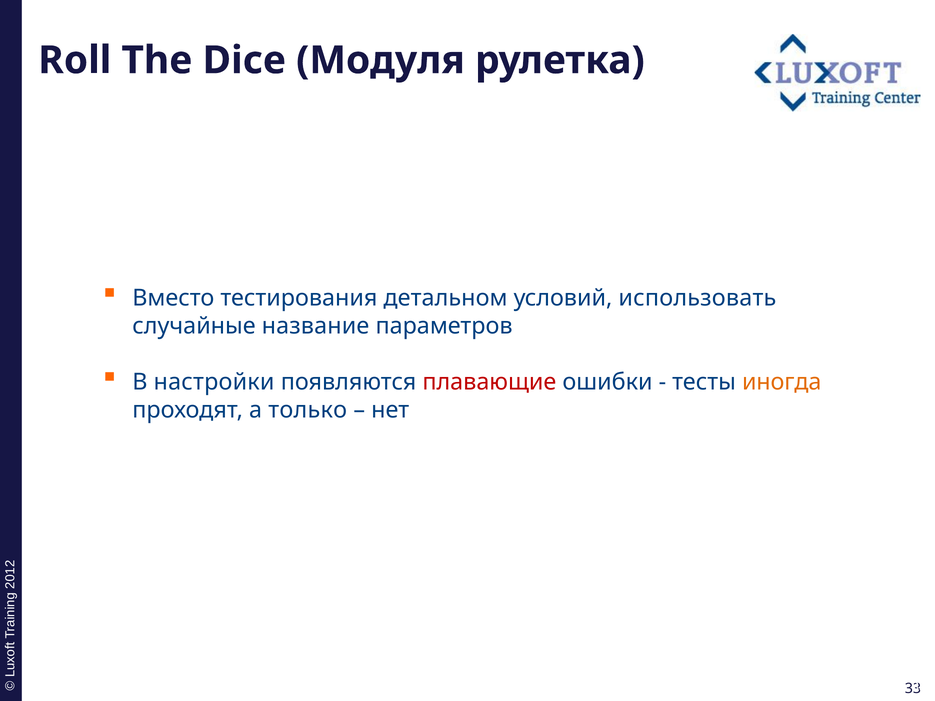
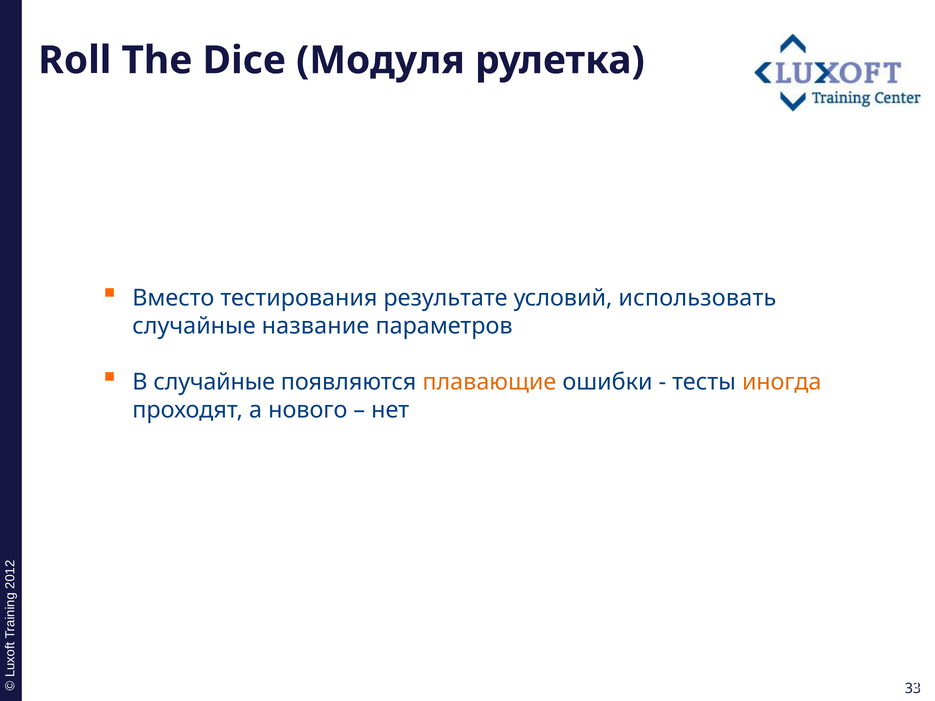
детальном: детальном -> результате (446, 298)
В настройки: настройки -> случайные (214, 382)
плавающие colour: red -> orange (489, 382)
только: только -> нового (308, 410)
